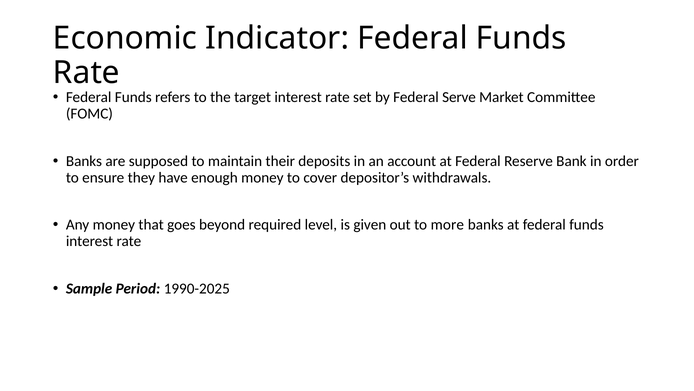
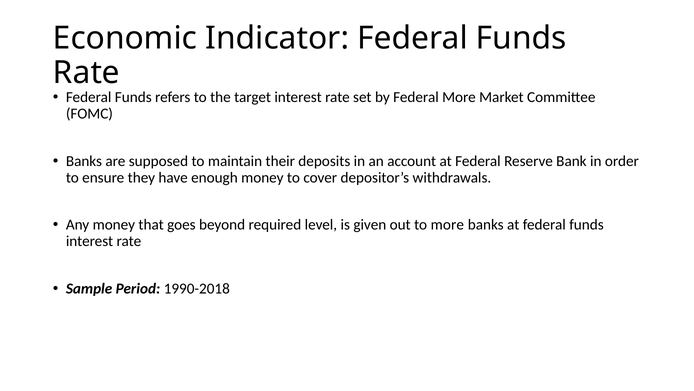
Federal Serve: Serve -> More (459, 97)
1990-2025: 1990-2025 -> 1990-2018 (197, 288)
